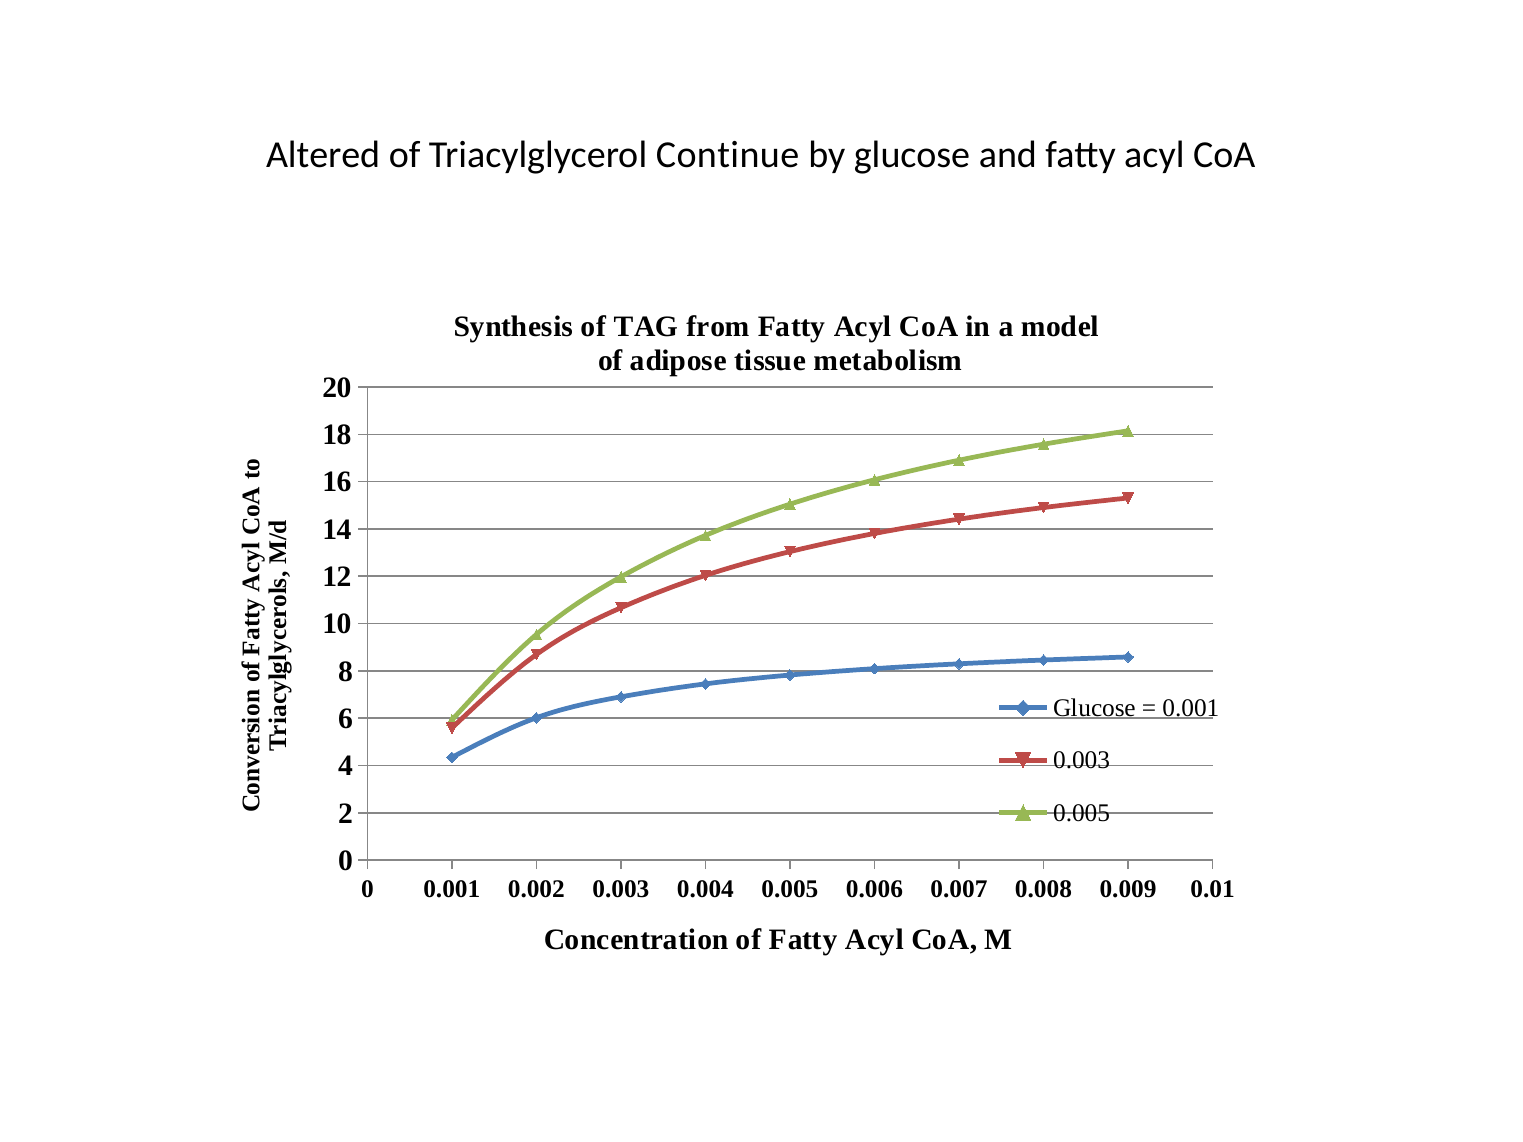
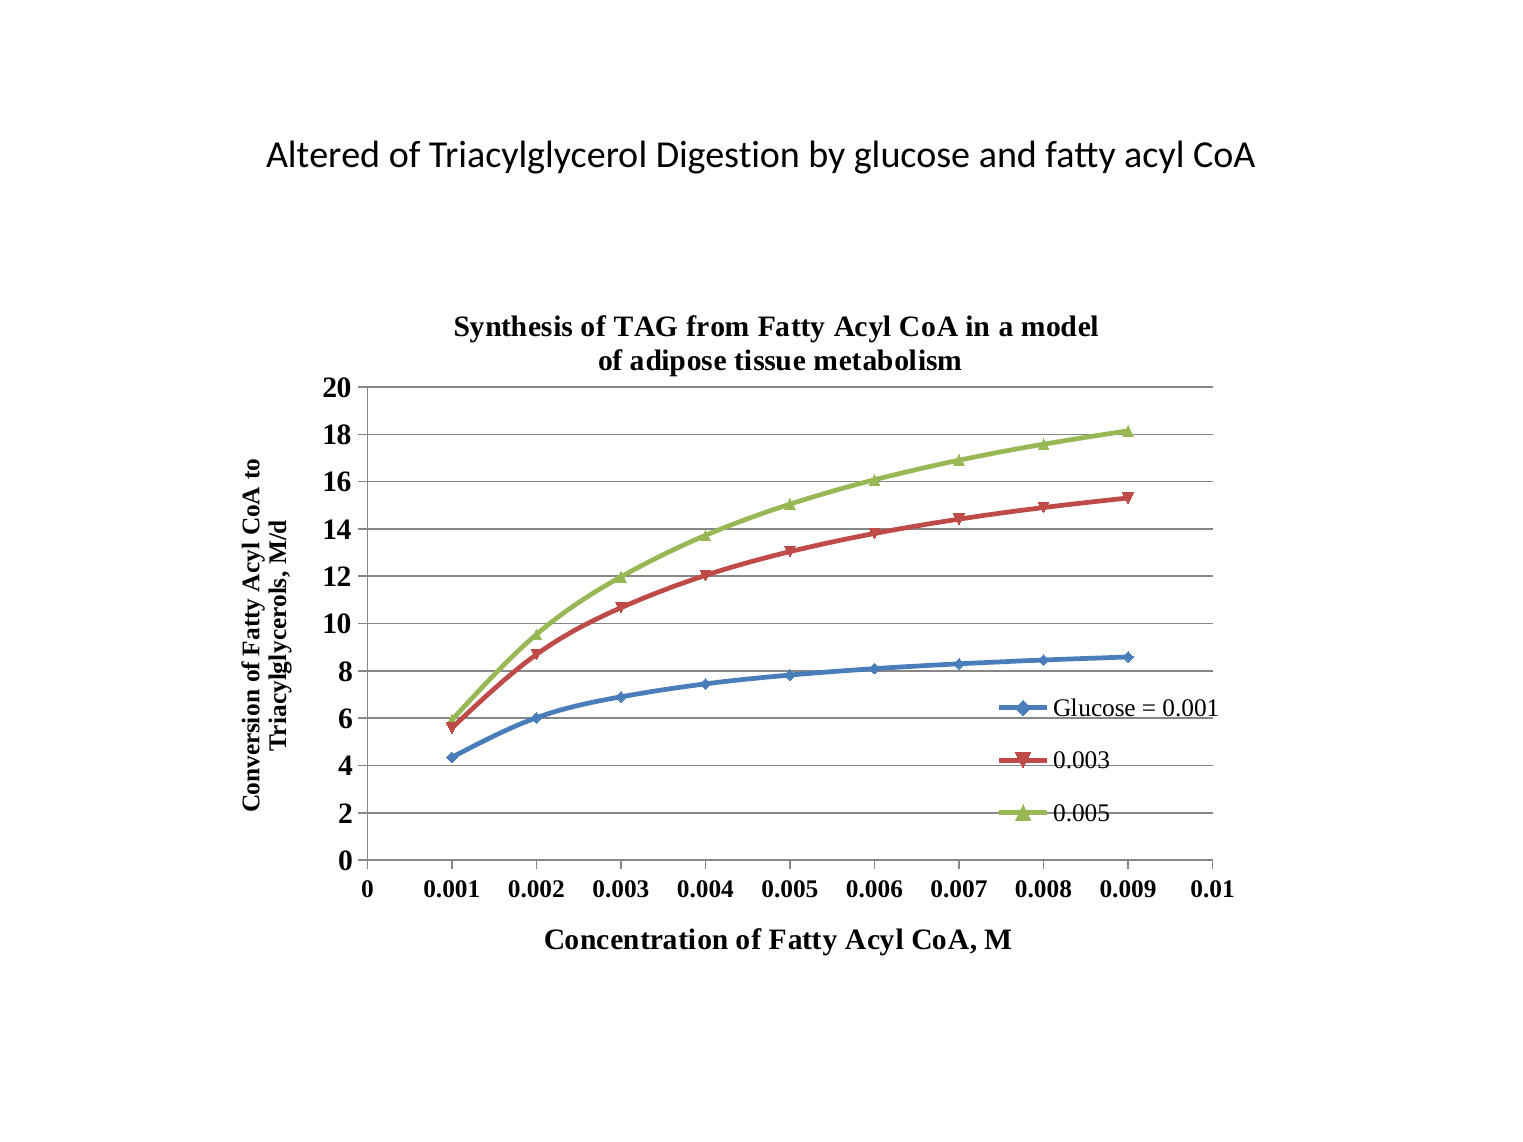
Continue: Continue -> Digestion (728, 155)
